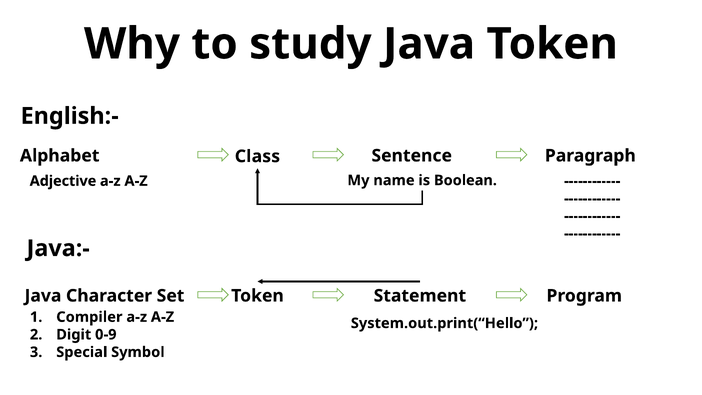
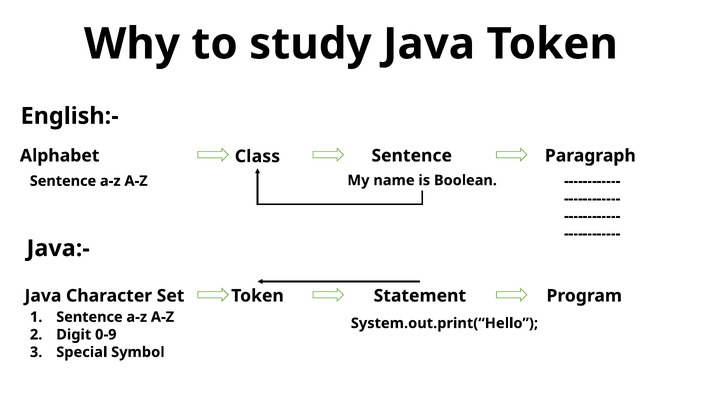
Adjective: Adjective -> Sentence (63, 181)
Compiler: Compiler -> Sentence (89, 317)
